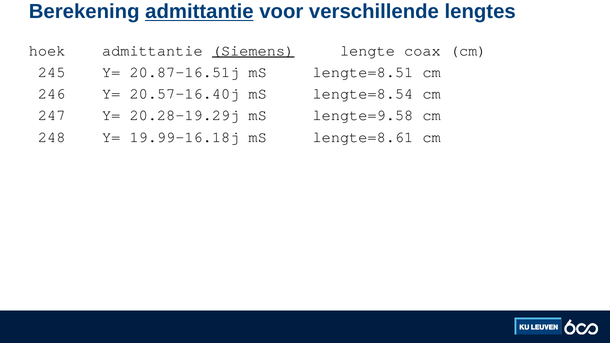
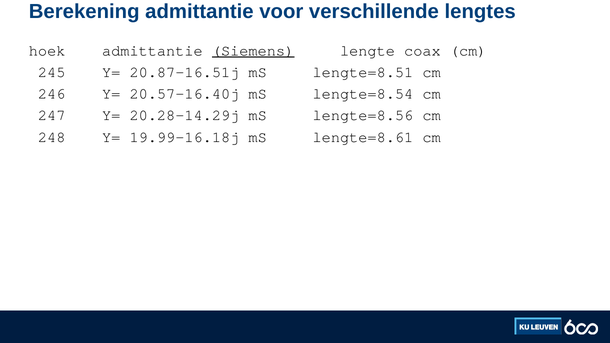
admittantie underline: present -> none (199, 12)
20.28-19.29j: 20.28-19.29j -> 20.28-14.29j (184, 115)
lengte=9.58: lengte=9.58 -> lengte=8.56 (363, 115)
